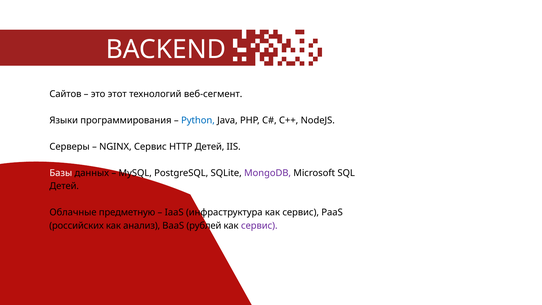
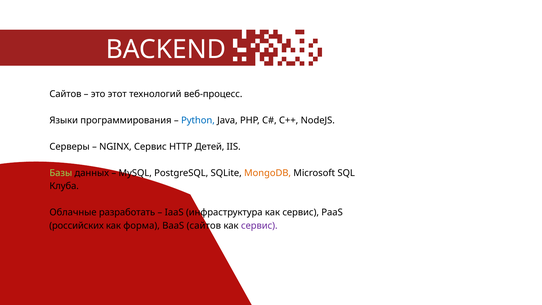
веб-сегмент: веб-сегмент -> веб-процесс (213, 94)
Базы colour: white -> light green (61, 173)
MongoDB colour: purple -> orange (268, 173)
Детей: Детей -> Клуба (64, 186)
предметную: предметную -> разработать (127, 212)
анализ: анализ -> форма (142, 226)
BaaS рублей: рублей -> сайтов (204, 226)
